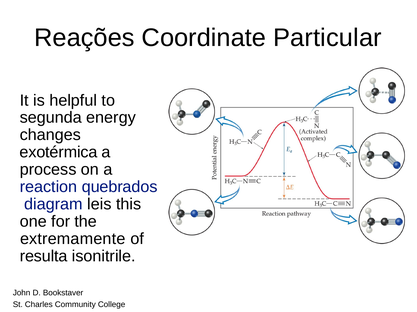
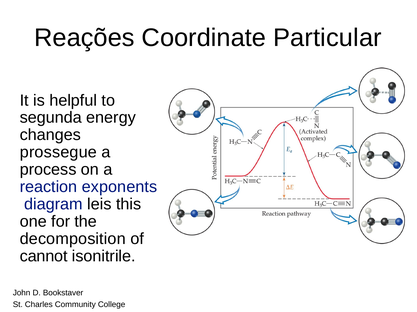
exotérmica: exotérmica -> prossegue (58, 153)
quebrados: quebrados -> exponents (120, 187)
extremamente: extremamente -> decomposition (73, 239)
resulta: resulta -> cannot (44, 257)
